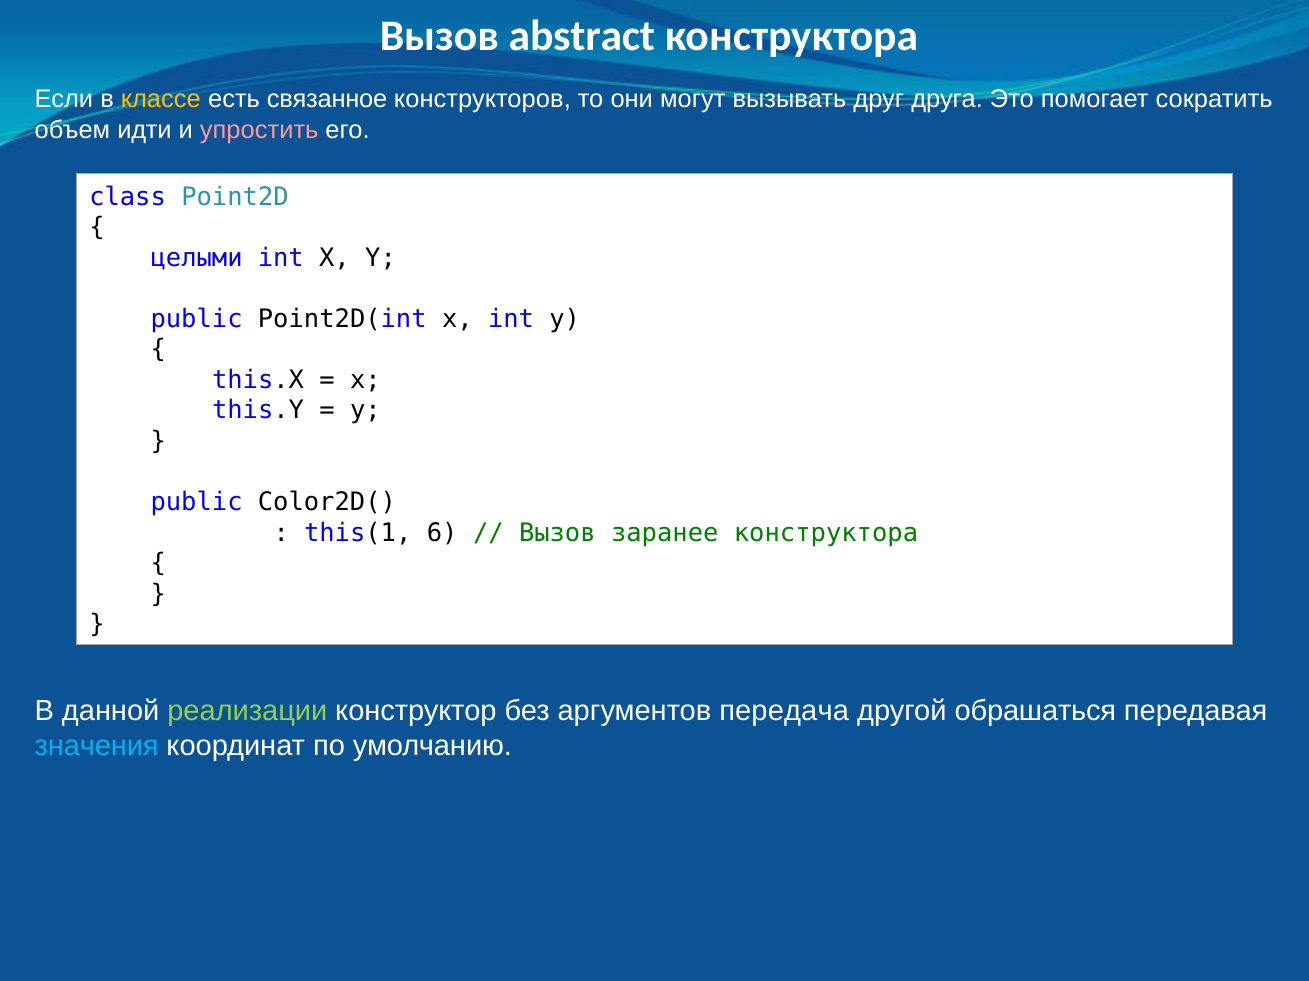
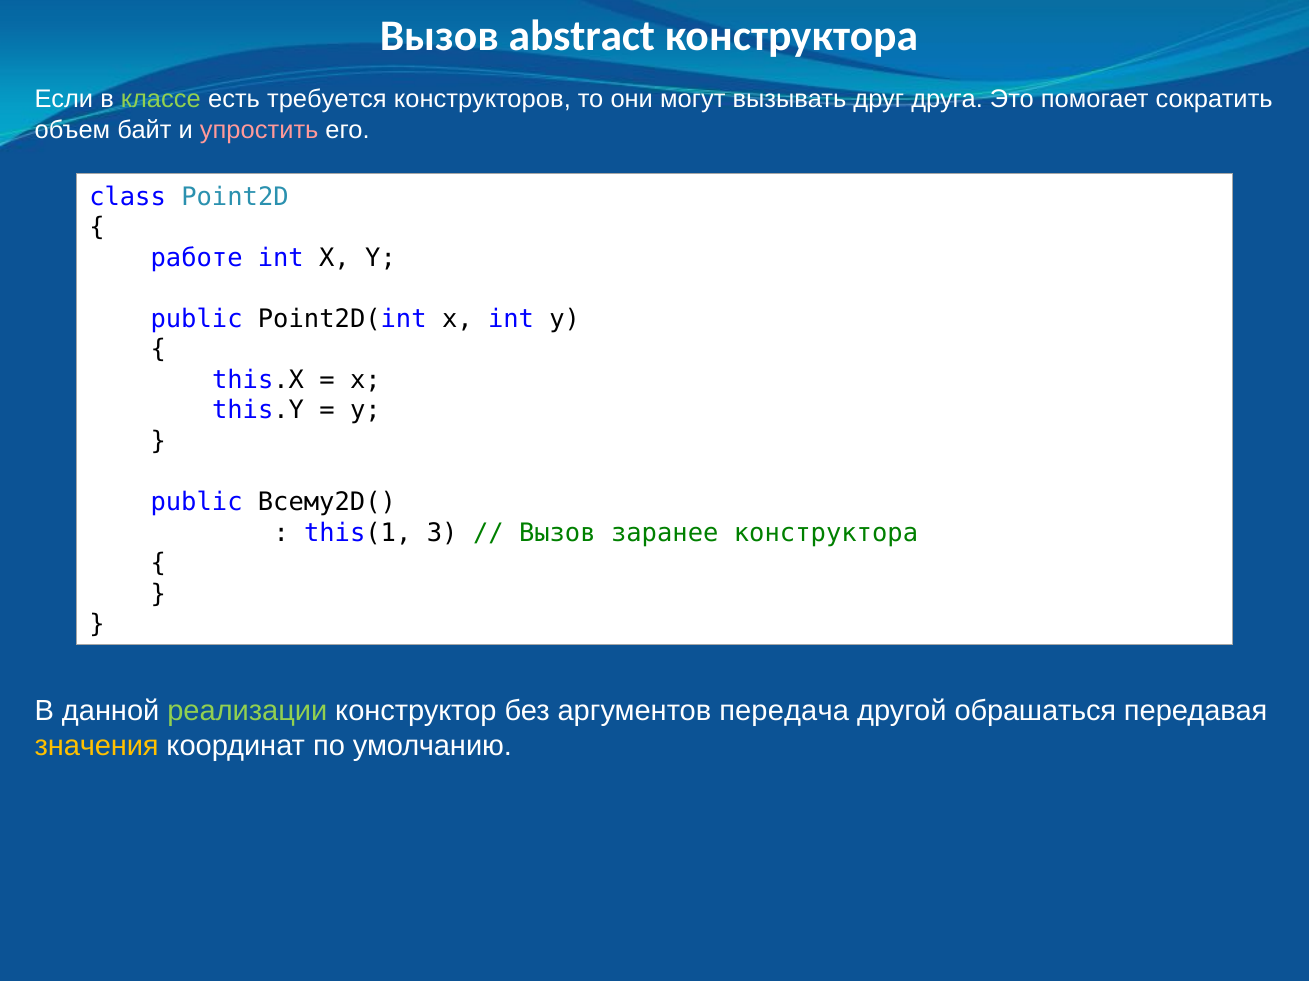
классе colour: yellow -> light green (161, 99)
связанное: связанное -> требуется (327, 99)
идти: идти -> байт (144, 130)
целыми: целыми -> работе (197, 258)
Color2D(: Color2D( -> Всему2D( (327, 503)
6: 6 -> 3 (442, 533)
значения colour: light blue -> yellow (97, 746)
